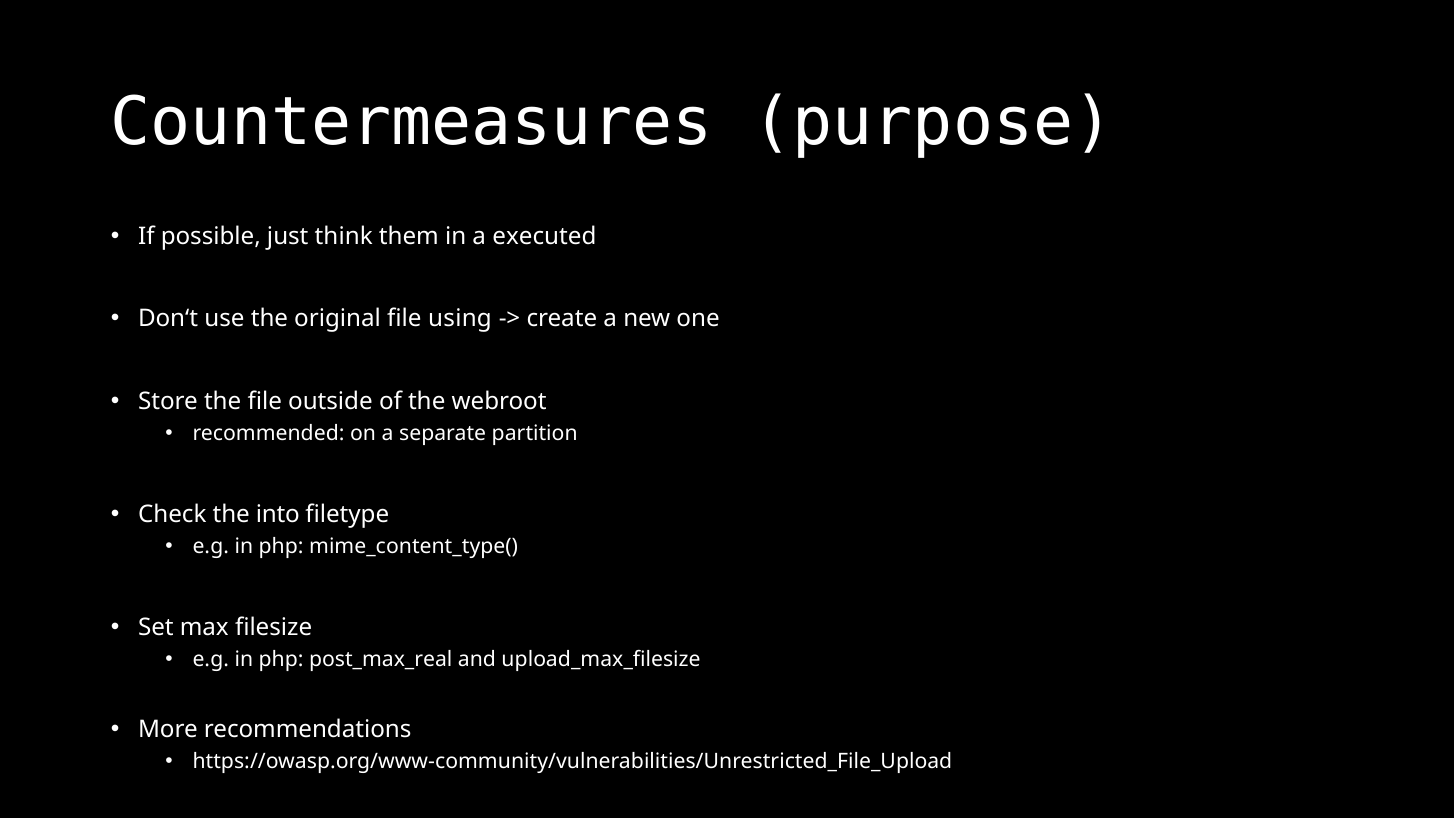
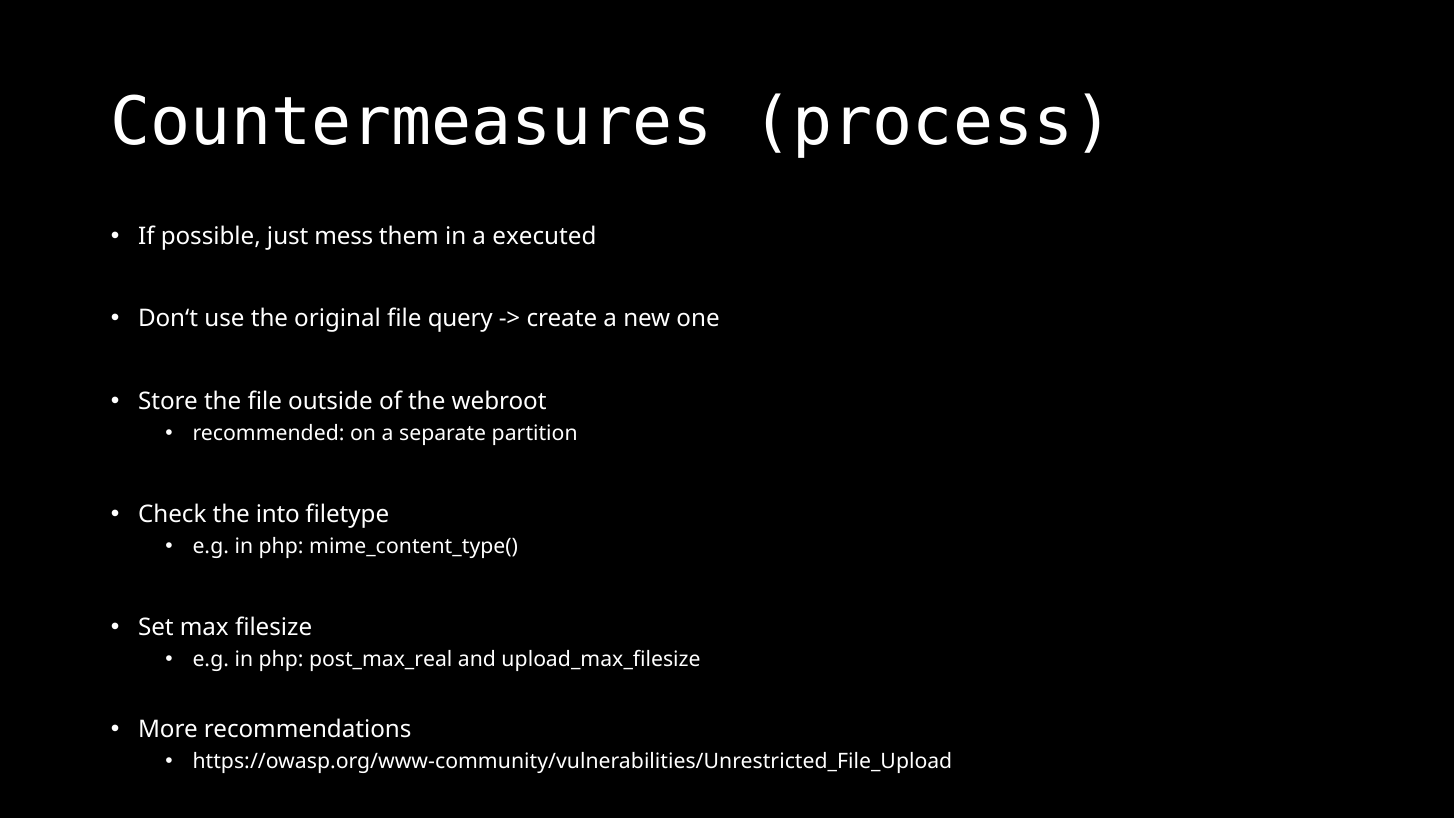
purpose: purpose -> process (933, 122)
think: think -> mess (344, 236)
using: using -> query (460, 319)
